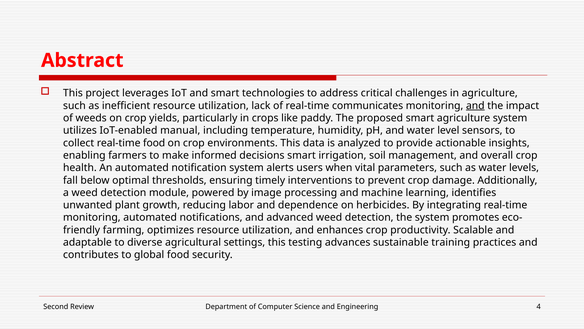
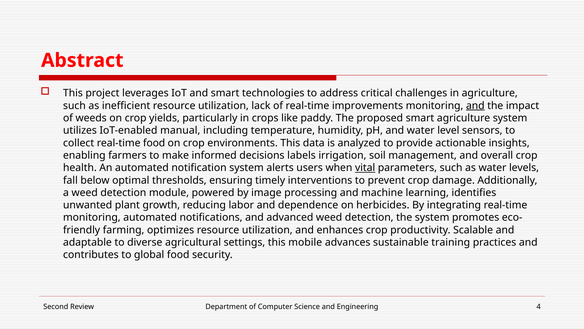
communicates: communicates -> improvements (368, 105)
decisions smart: smart -> labels (301, 155)
vital underline: none -> present (365, 168)
testing: testing -> mobile (305, 242)
